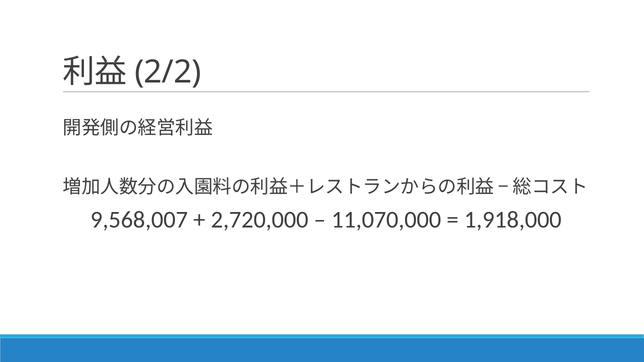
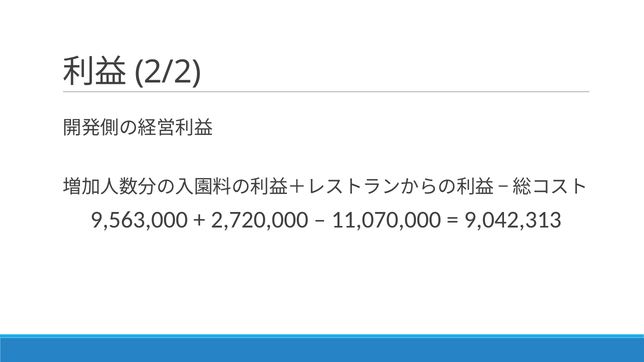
9,568,007: 9,568,007 -> 9,563,000 (139, 220)
1,918,000: 1,918,000 -> 9,042,313 (513, 220)
